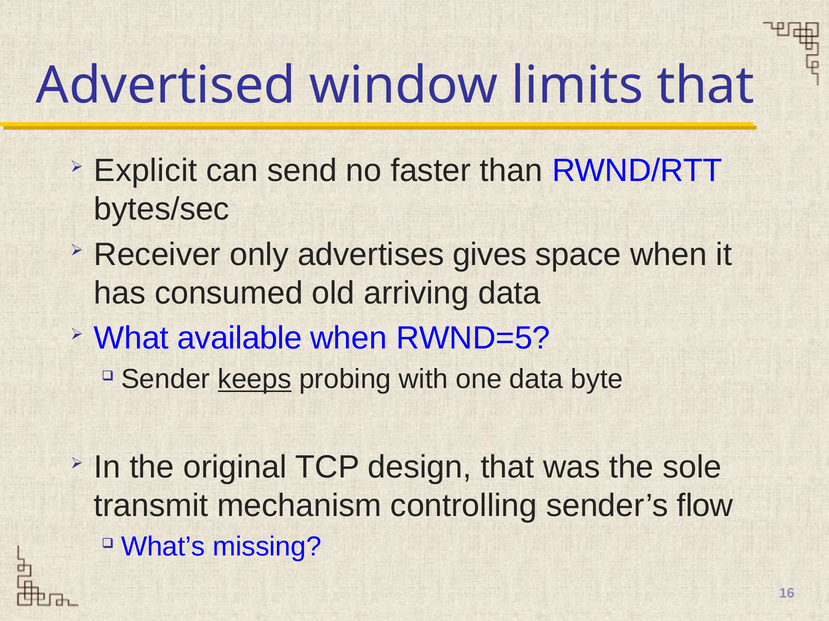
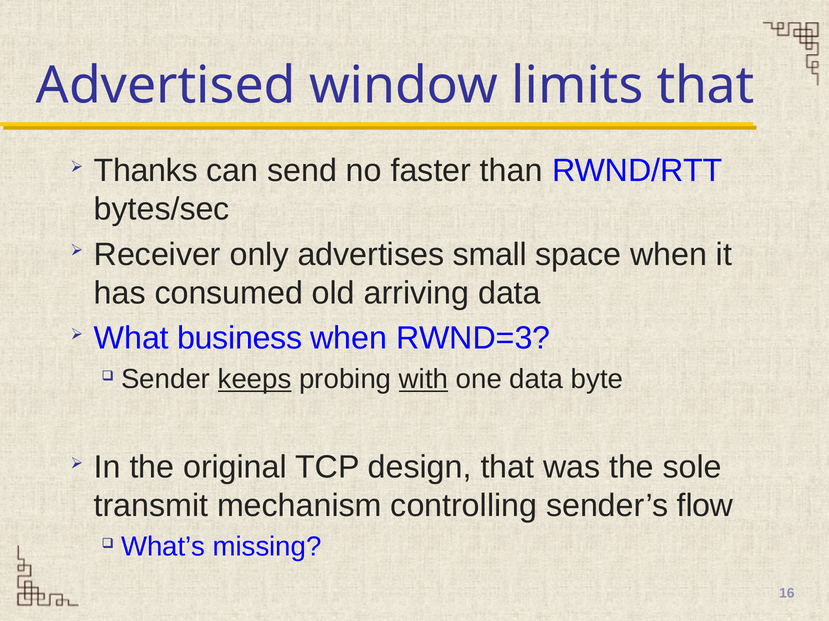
Explicit: Explicit -> Thanks (146, 171)
gives: gives -> small (490, 255)
available: available -> business (240, 339)
RWND=5: RWND=5 -> RWND=3 (473, 339)
with underline: none -> present (423, 380)
